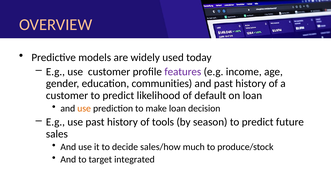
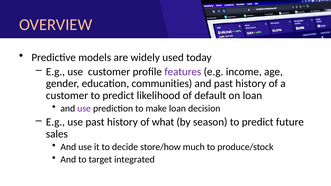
use colour: orange -> purple (84, 109)
tools: tools -> what (163, 122)
sales/how: sales/how -> store/how (160, 147)
